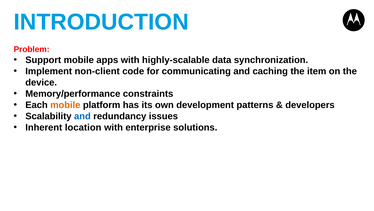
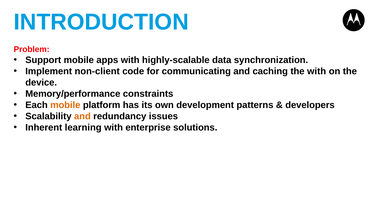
the item: item -> with (317, 71)
and colour: blue -> orange (82, 116)
location: location -> learning (83, 127)
